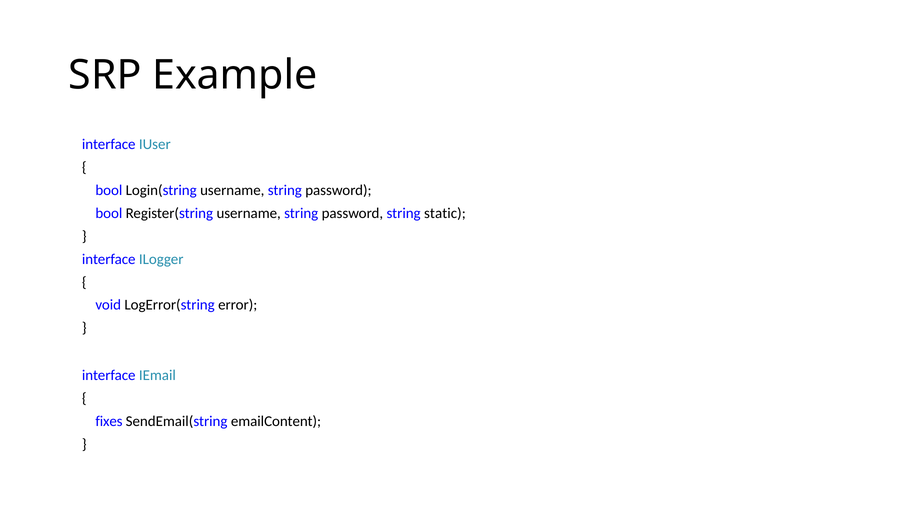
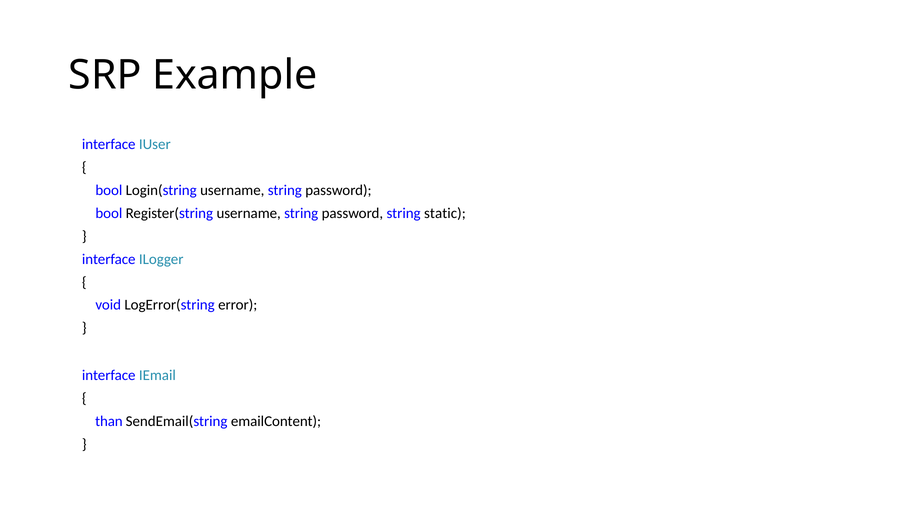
fixes: fixes -> than (109, 421)
